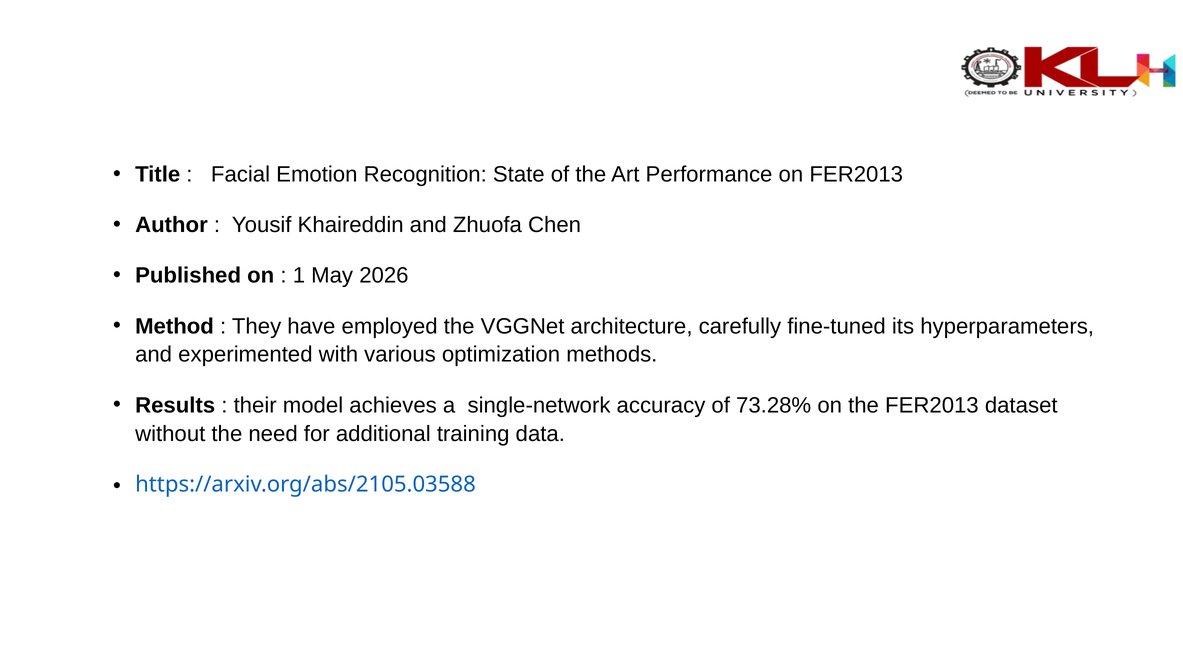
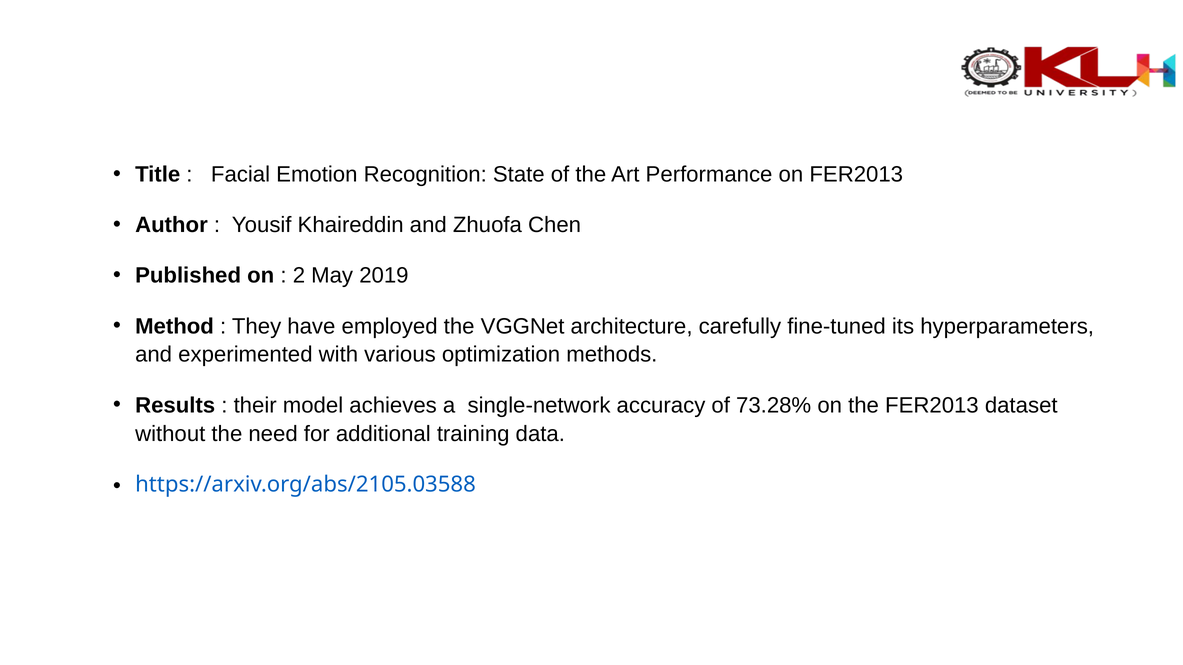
1: 1 -> 2 (299, 276)
2026: 2026 -> 2019 (384, 276)
